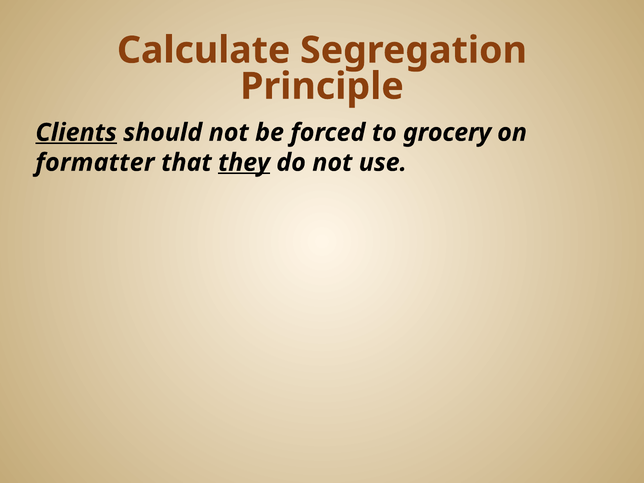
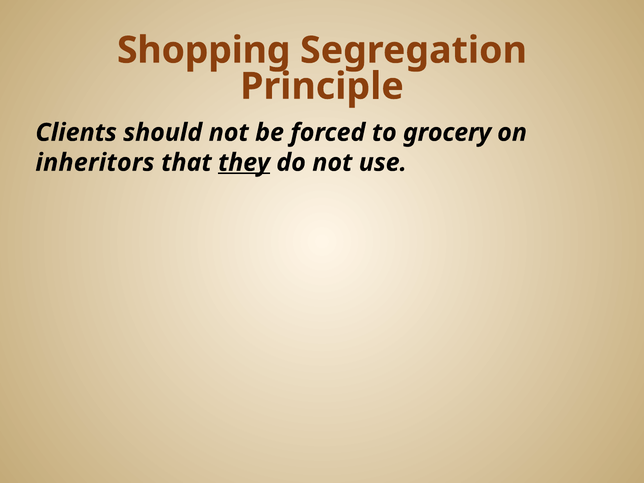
Calculate: Calculate -> Shopping (204, 50)
Clients underline: present -> none (76, 133)
formatter: formatter -> inheritors (95, 163)
